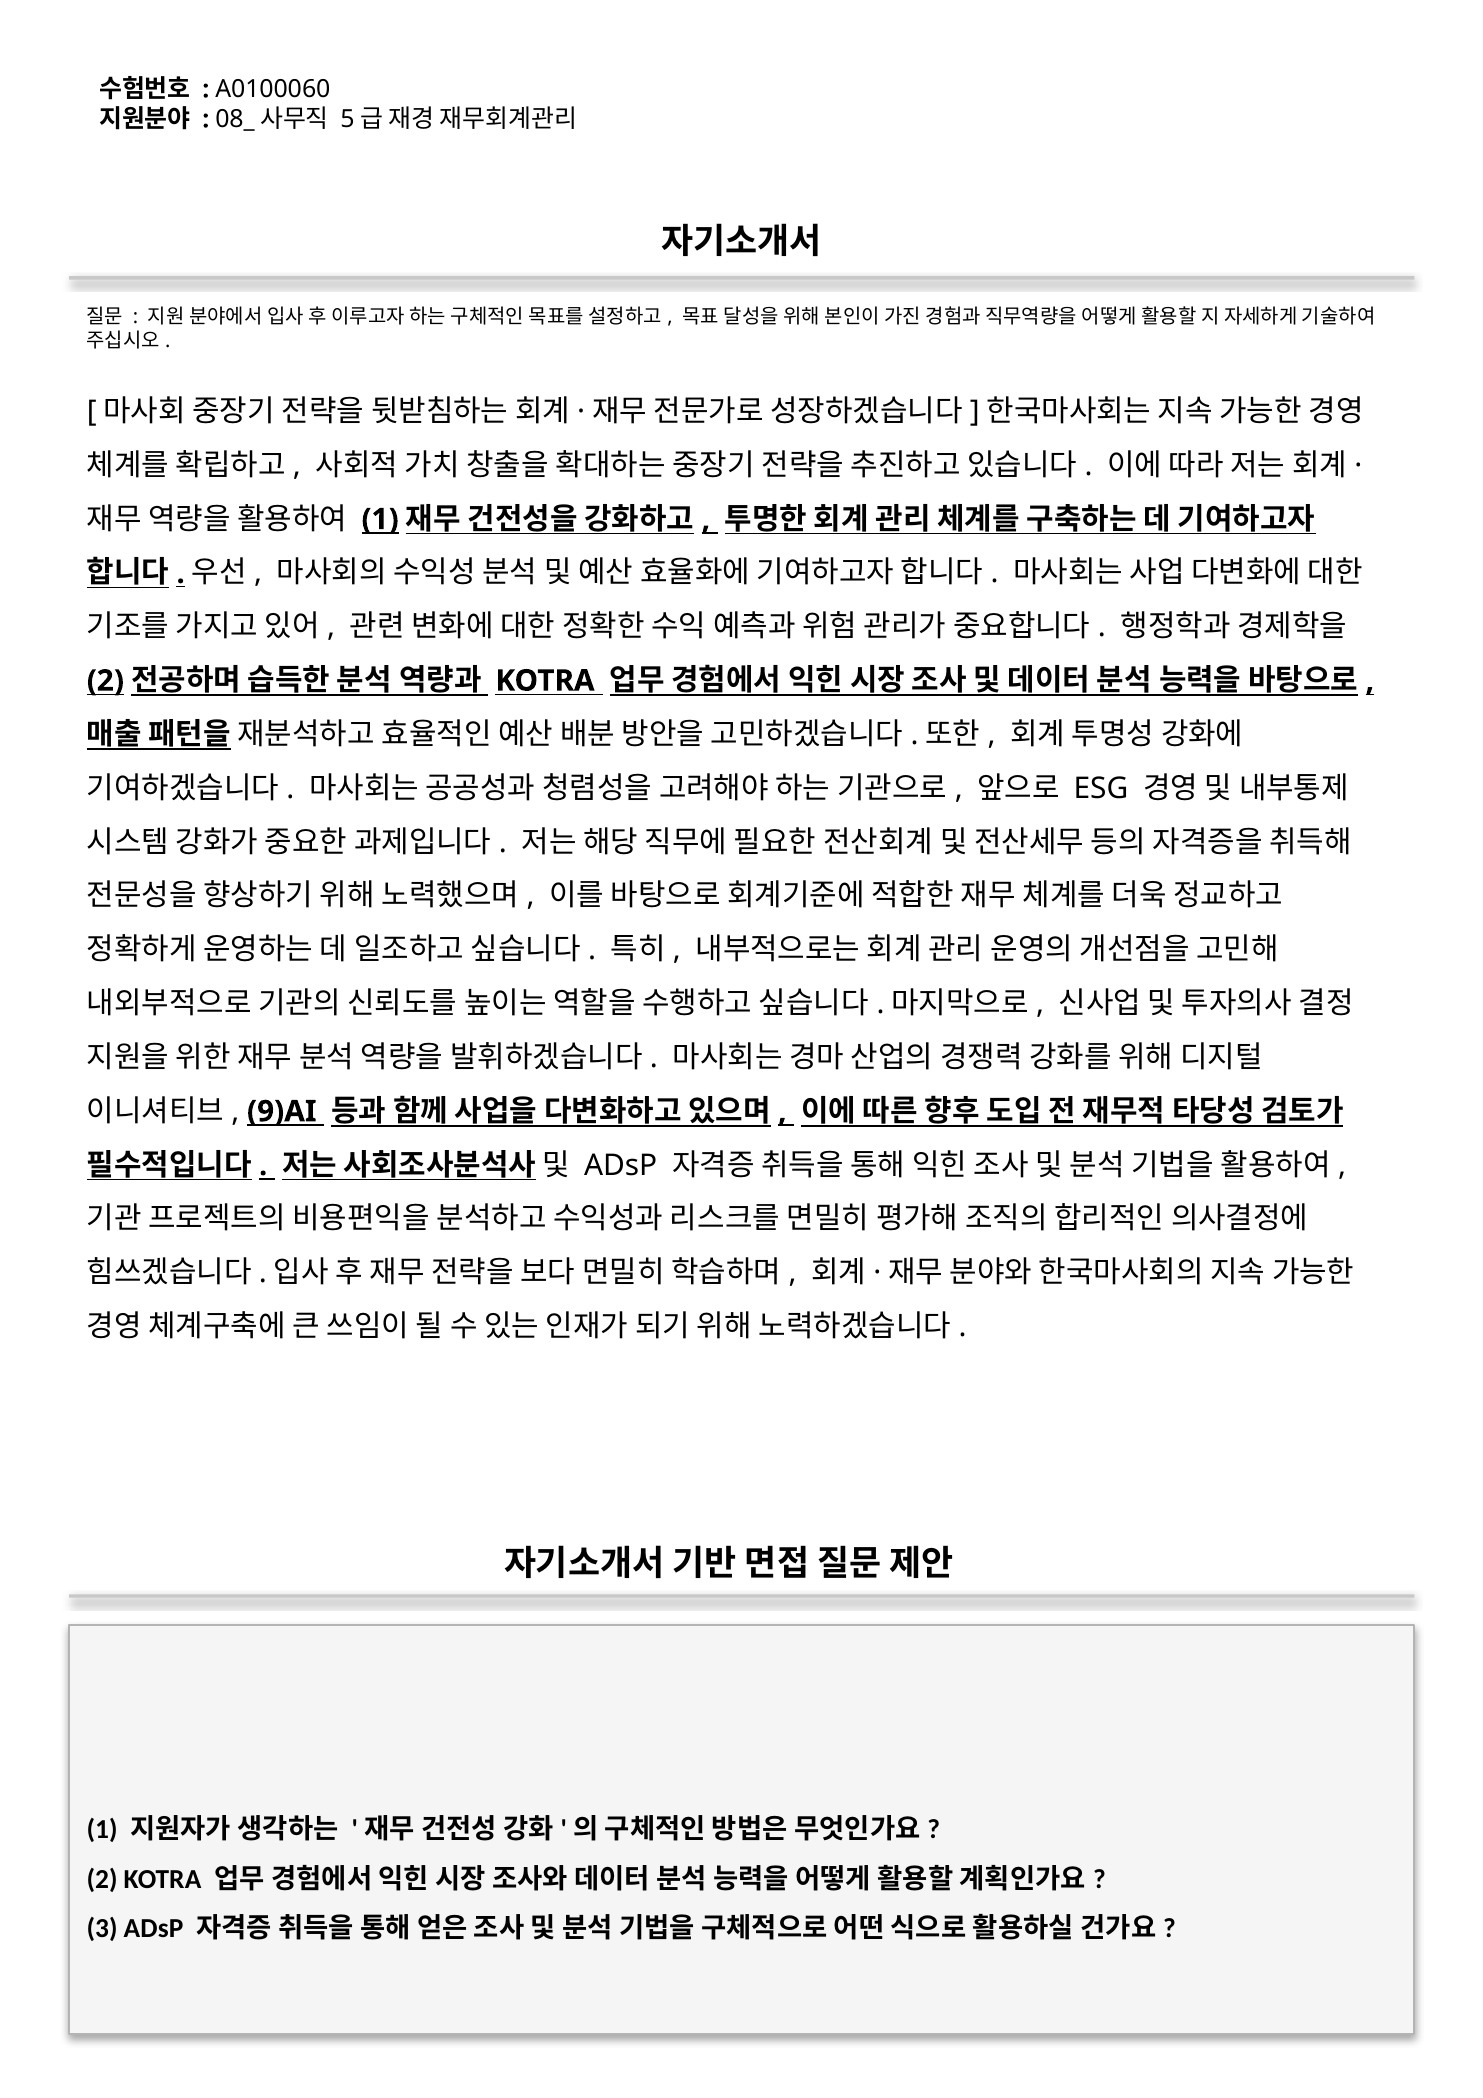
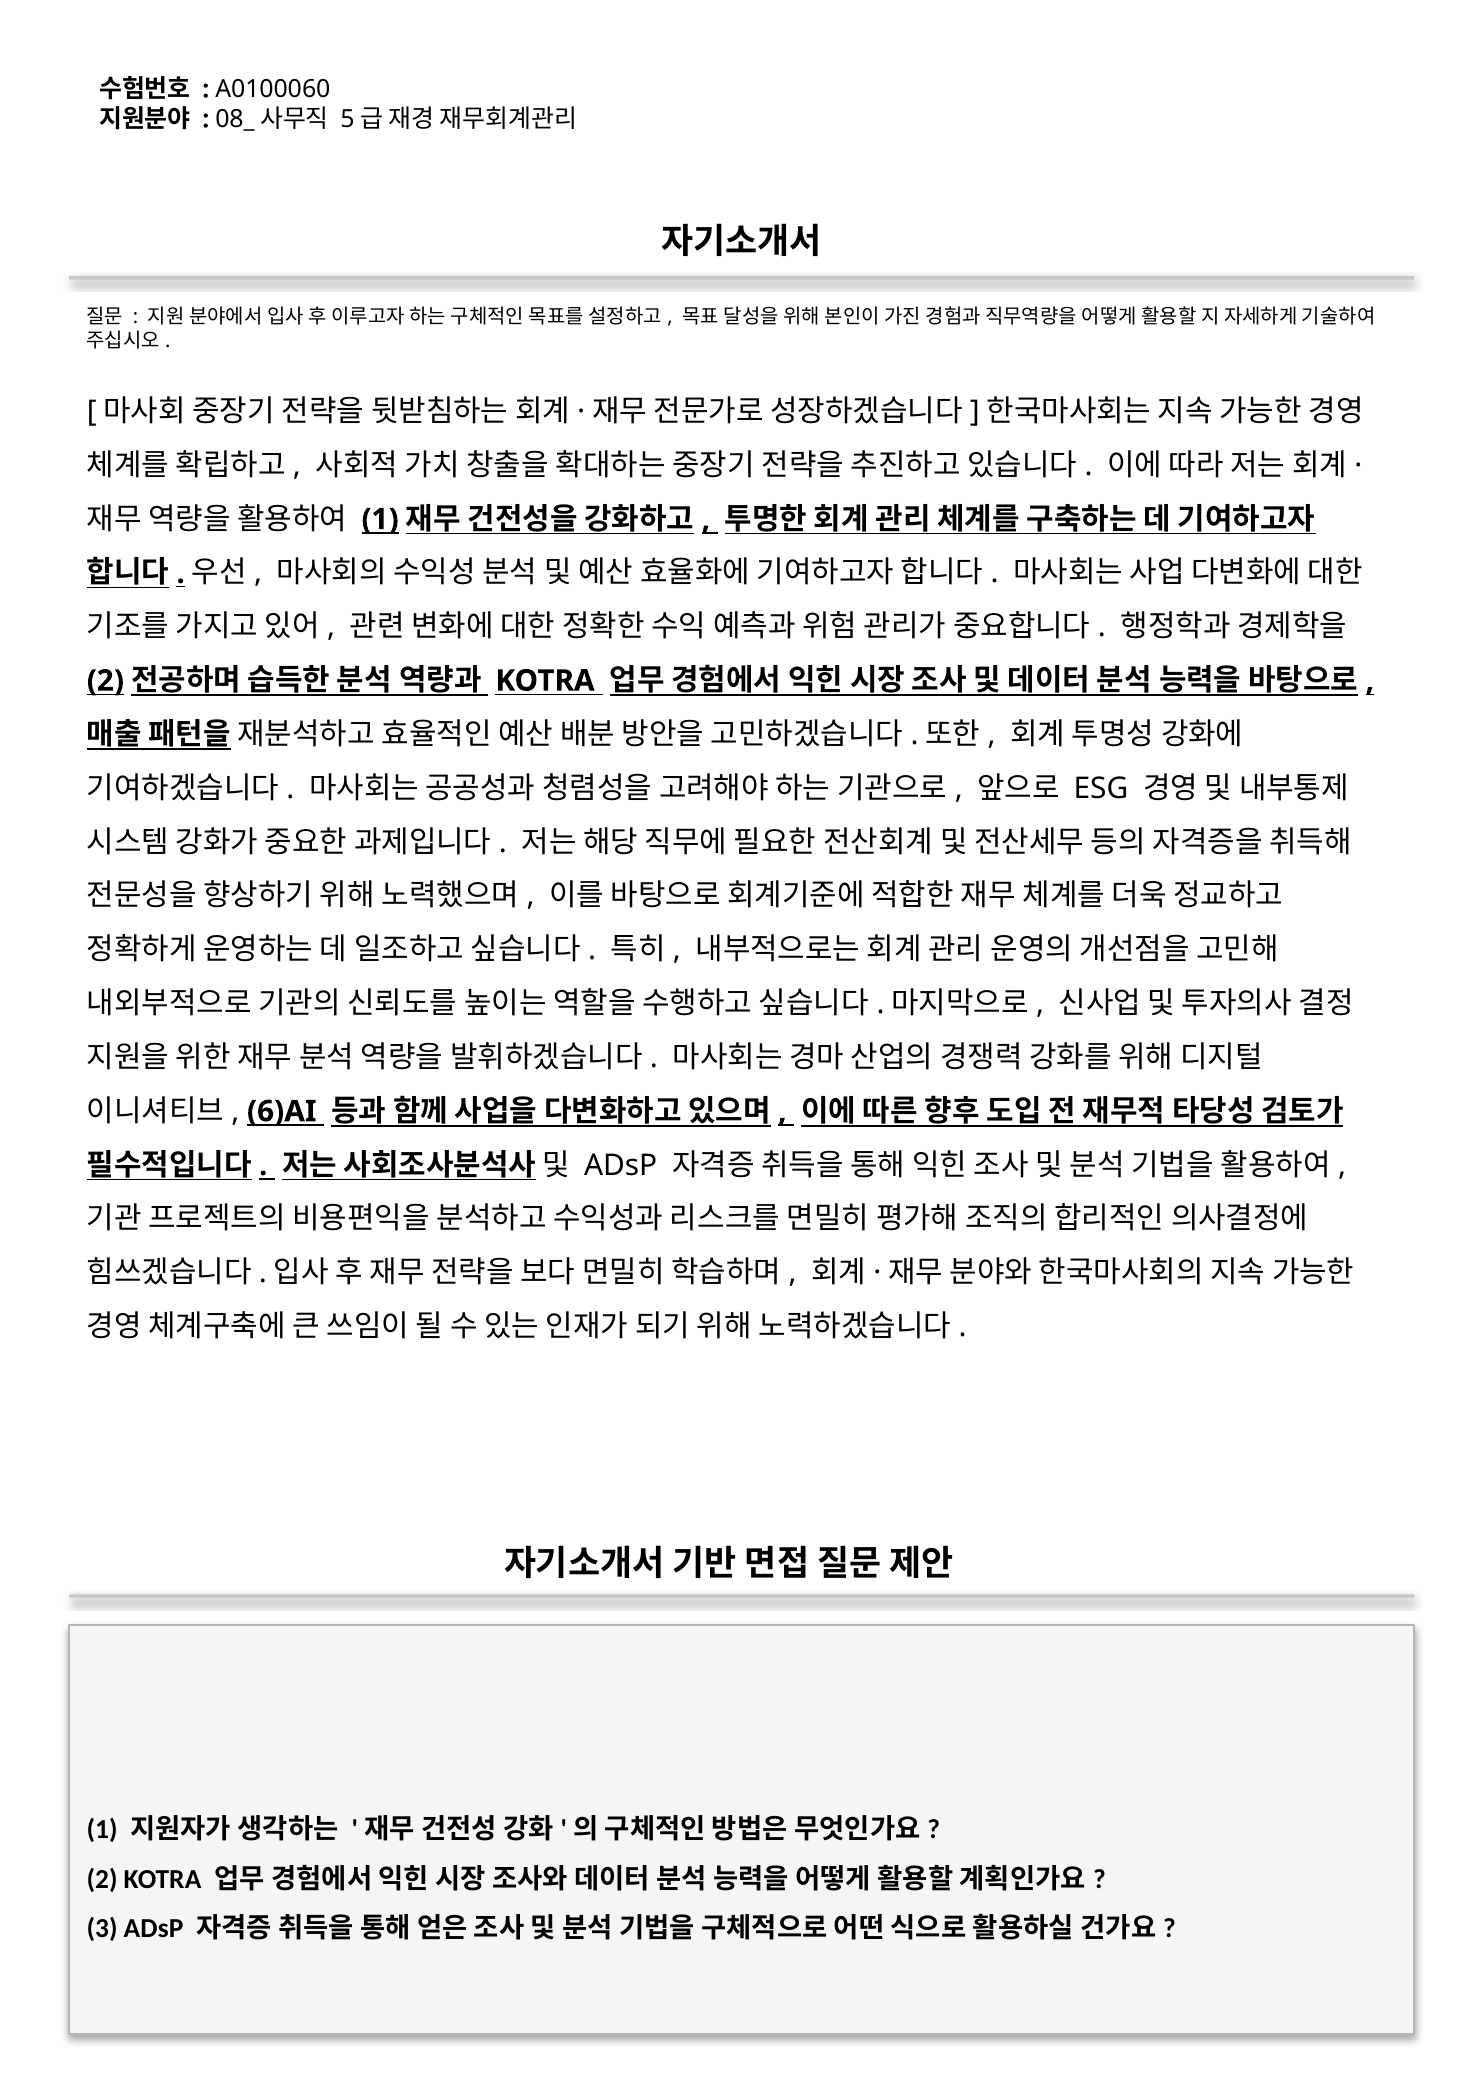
9)AI: 9)AI -> 6)AI (282, 1111)
